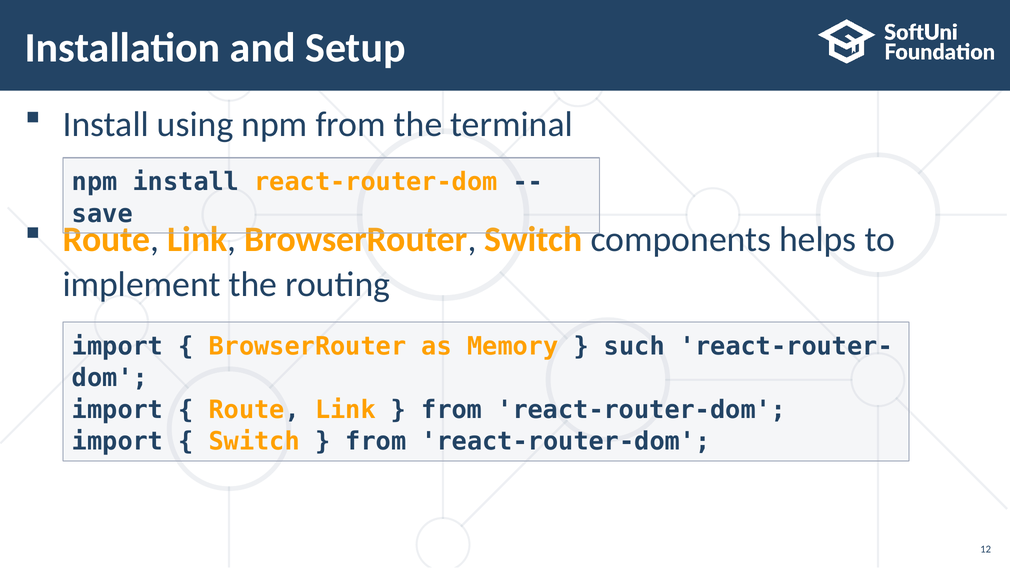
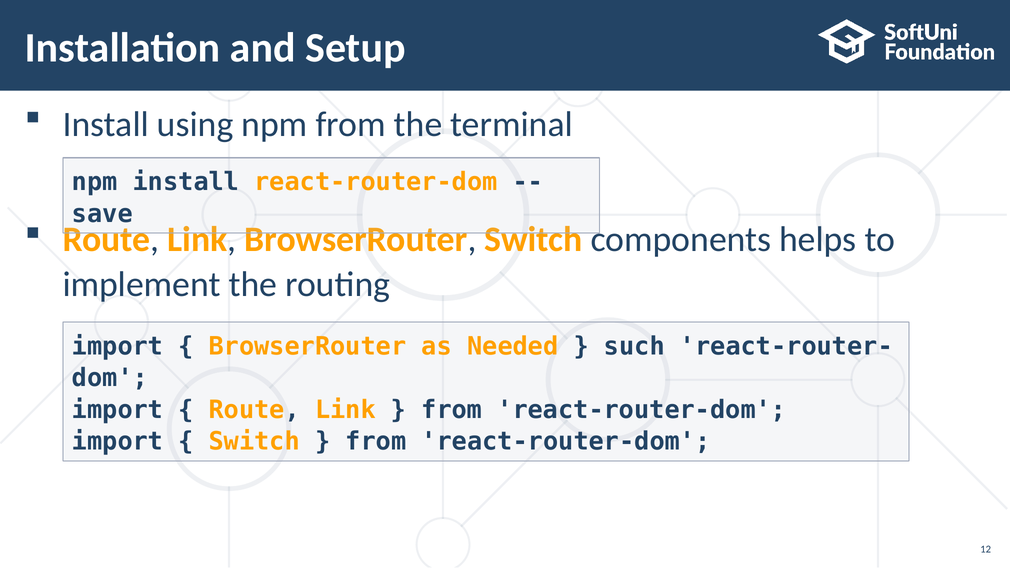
Memory: Memory -> Needed (513, 346)
